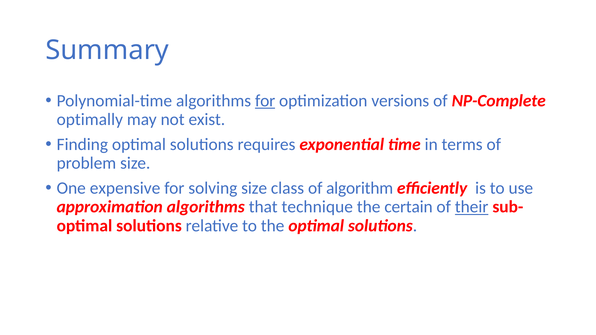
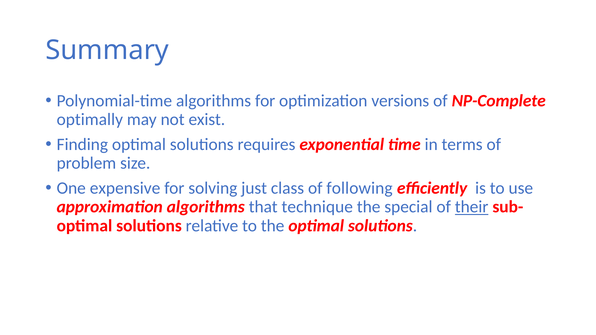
for underline: present -> none (265, 101)
solving size: size -> just (254, 188)
algorithm: algorithm -> following (359, 188)
certain: certain -> special (408, 207)
